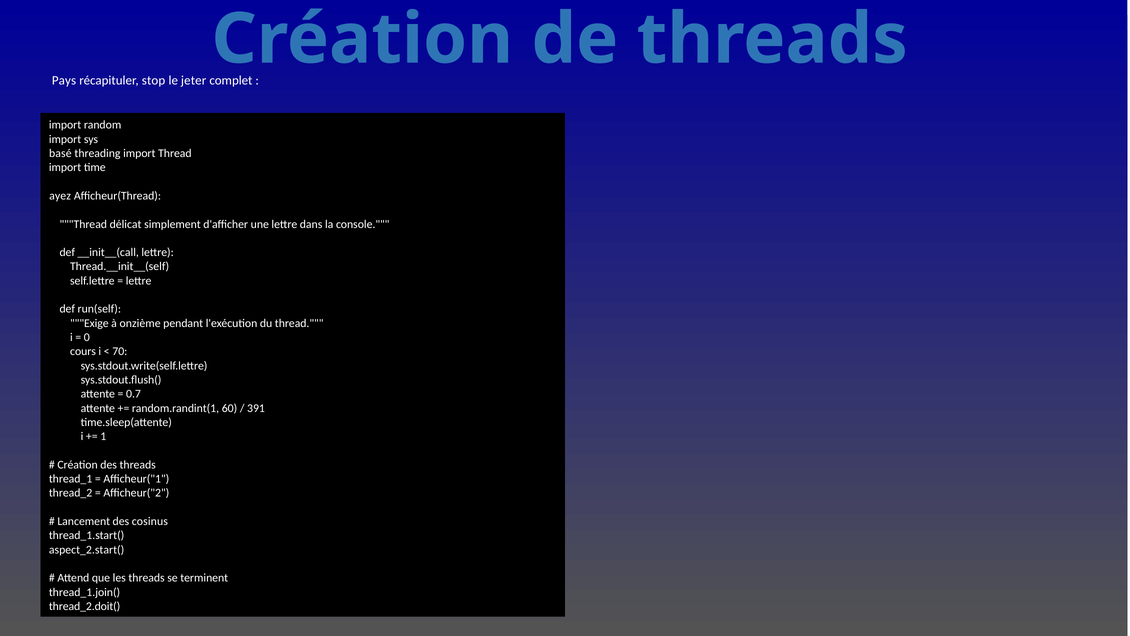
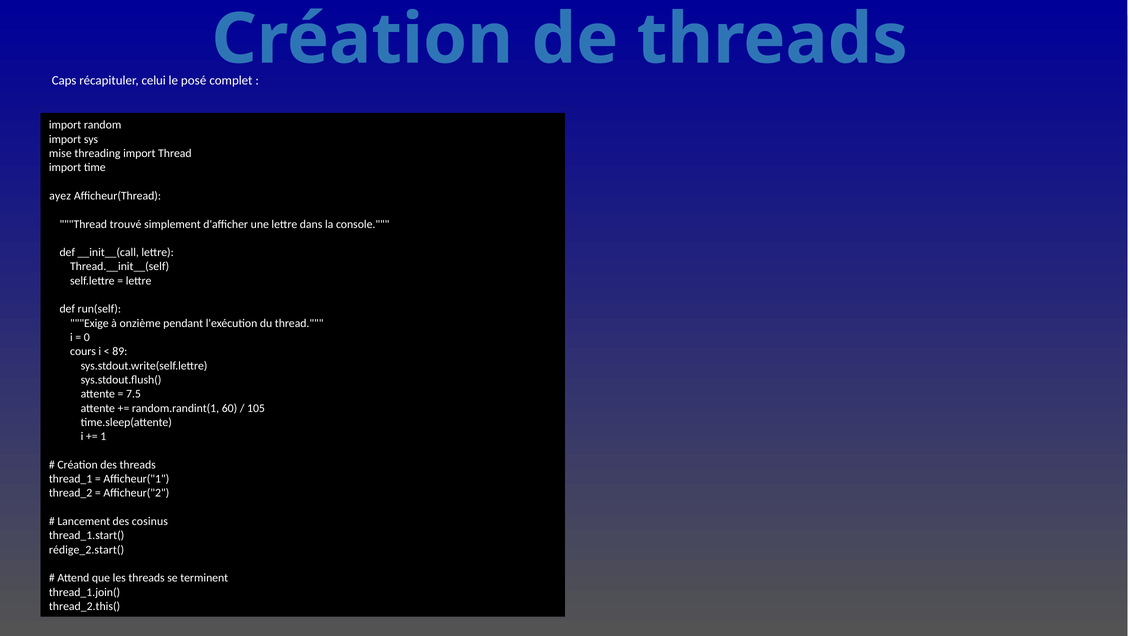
Pays: Pays -> Caps (64, 81)
stop: stop -> celui (154, 81)
jeter: jeter -> posé (194, 81)
basé: basé -> mise (60, 153)
délicat: délicat -> trouvé (126, 224)
70: 70 -> 89 (120, 351)
0.7: 0.7 -> 7.5 (133, 394)
391: 391 -> 105 (256, 408)
aspect_2.start(: aspect_2.start( -> rédige_2.start( (87, 549)
thread_2.doit(: thread_2.doit( -> thread_2.this( (85, 606)
